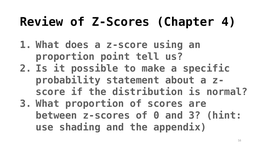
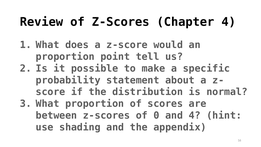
using: using -> would (168, 45)
and 3: 3 -> 4 (195, 115)
